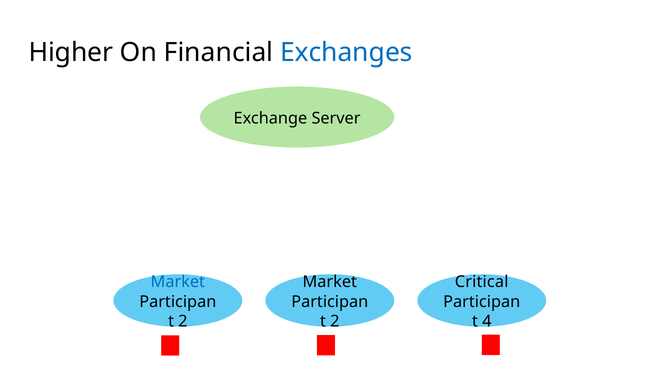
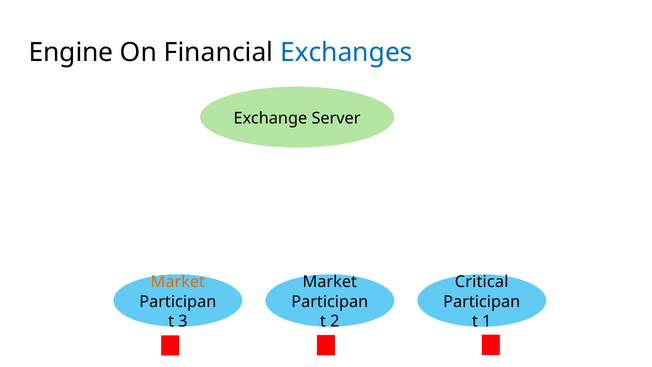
Higher: Higher -> Engine (71, 52)
Market colour: blue -> orange (178, 282)
2: 2 -> 3 (183, 321)
4: 4 -> 1 (487, 321)
